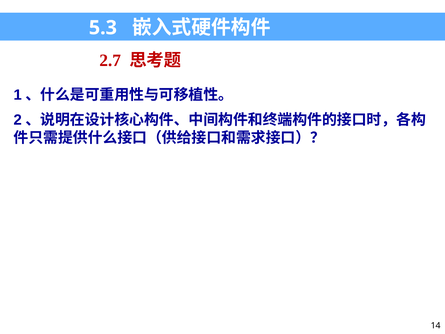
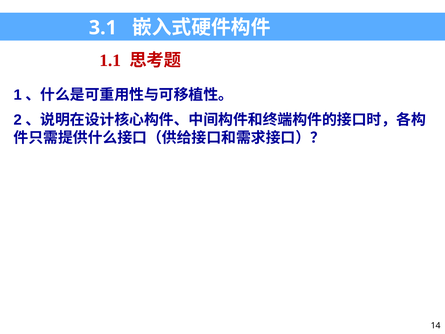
5.3: 5.3 -> 3.1 (103, 28)
2.7: 2.7 -> 1.1 (110, 61)
